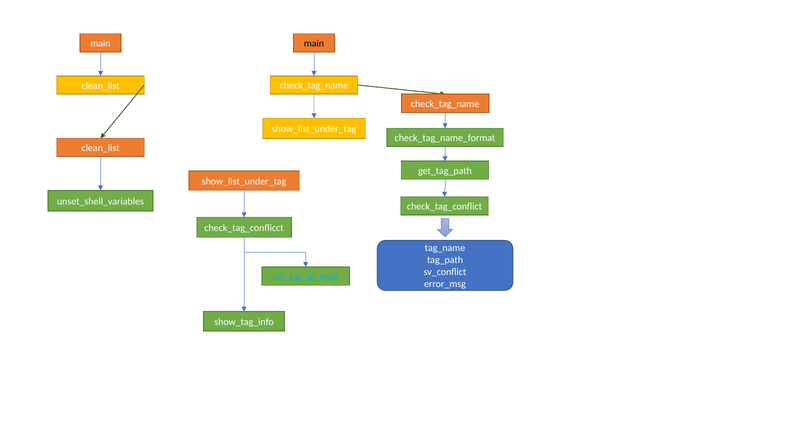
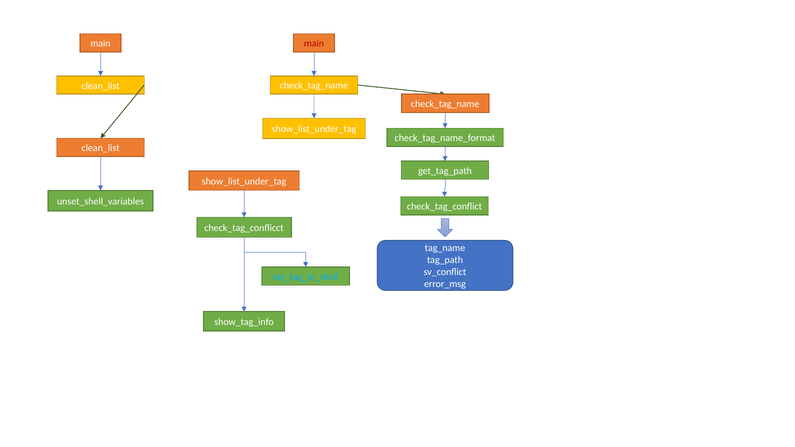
main colour: black -> red (314, 44)
